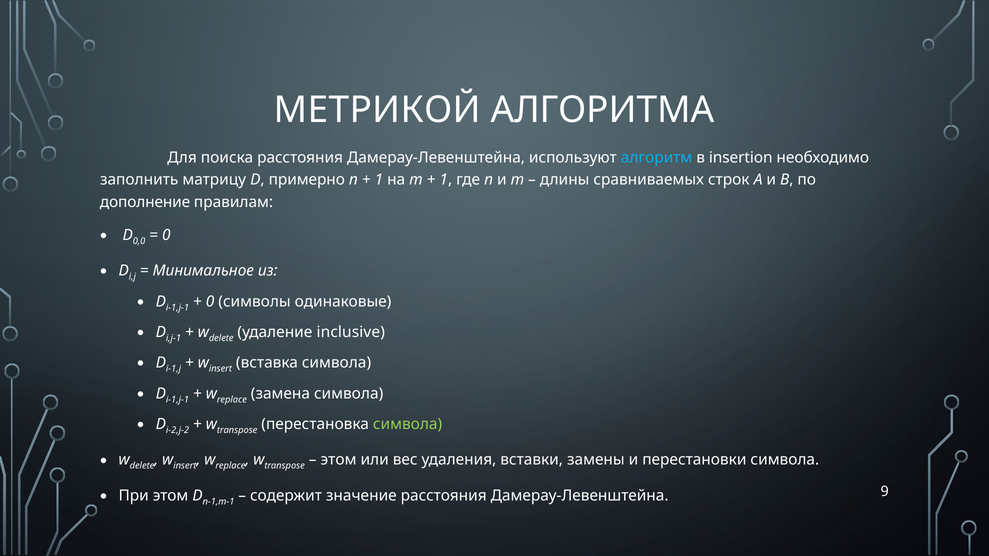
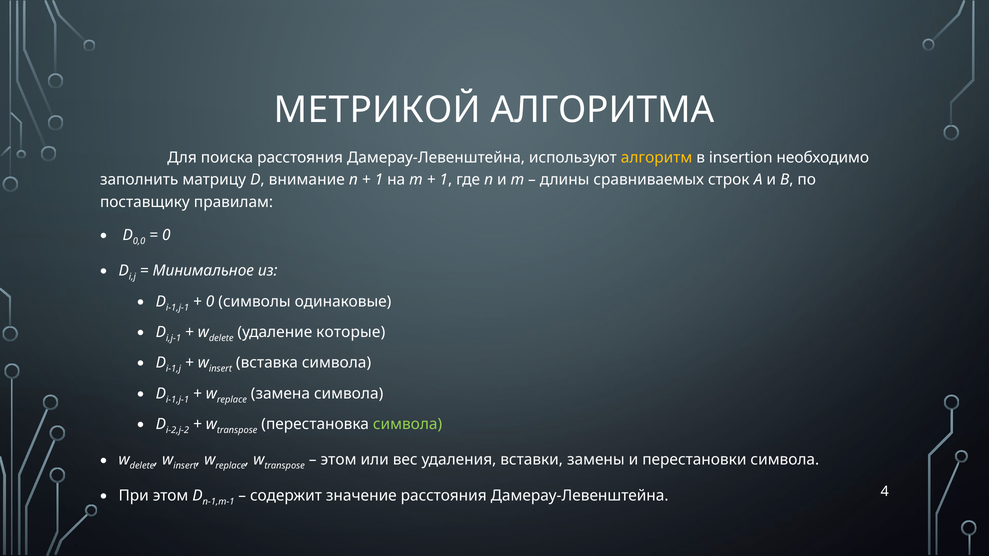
алгоритм colour: light blue -> yellow (657, 158)
примерно: примерно -> внимание (307, 180)
дополнение: дополнение -> поставщику (145, 202)
inclusive: inclusive -> которые (351, 332)
9: 9 -> 4 (885, 492)
